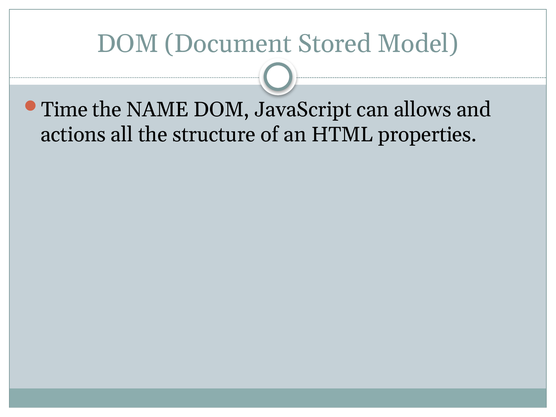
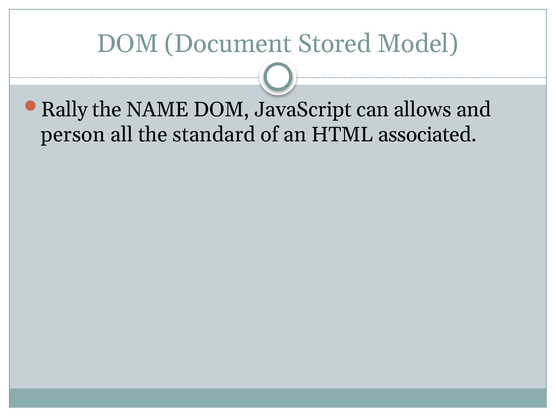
Time: Time -> Rally (64, 110)
actions: actions -> person (73, 135)
structure: structure -> standard (214, 135)
properties: properties -> associated (427, 135)
